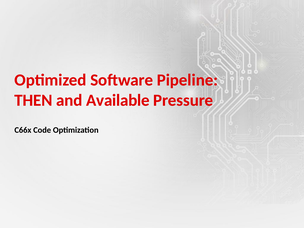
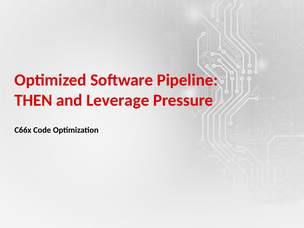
Available: Available -> Leverage (118, 100)
